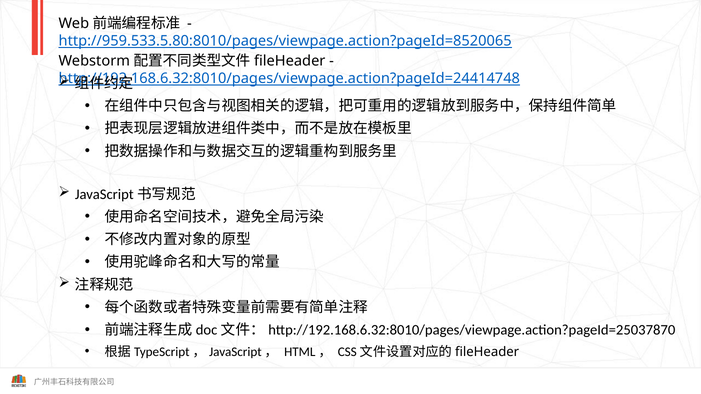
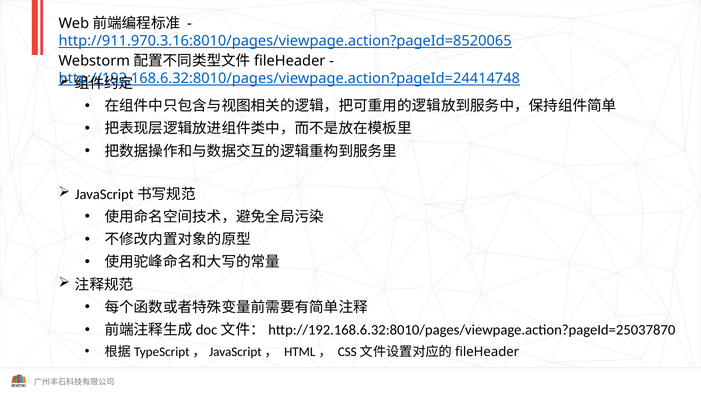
http://959.533.5.80:8010/pages/viewpage.action?pageId=8520065: http://959.533.5.80:8010/pages/viewpage.action?pageId=8520065 -> http://911.970.3.16:8010/pages/viewpage.action?pageId=8520065 (285, 41)
